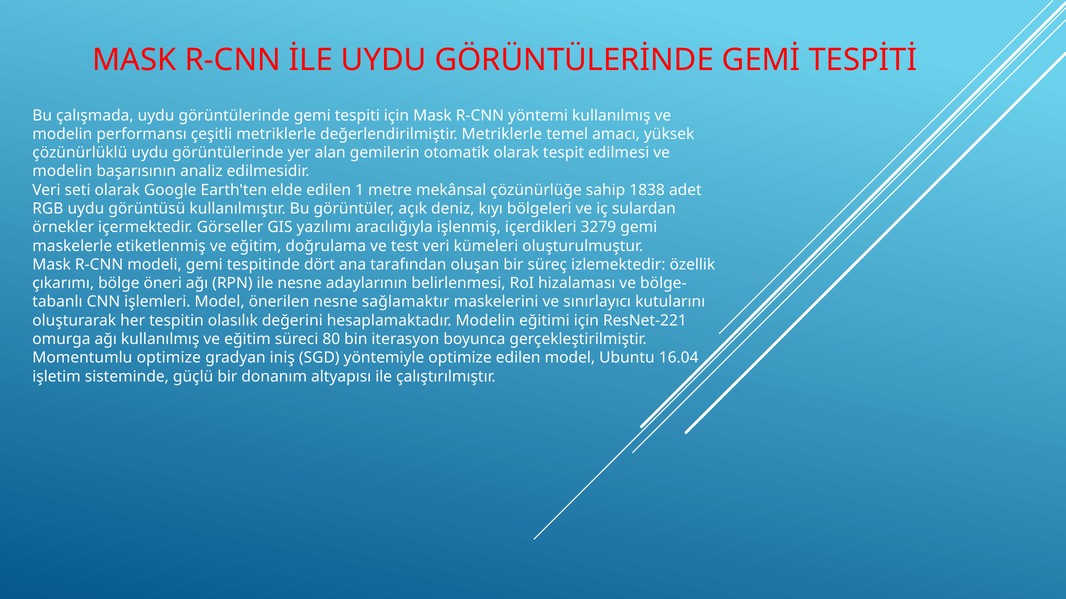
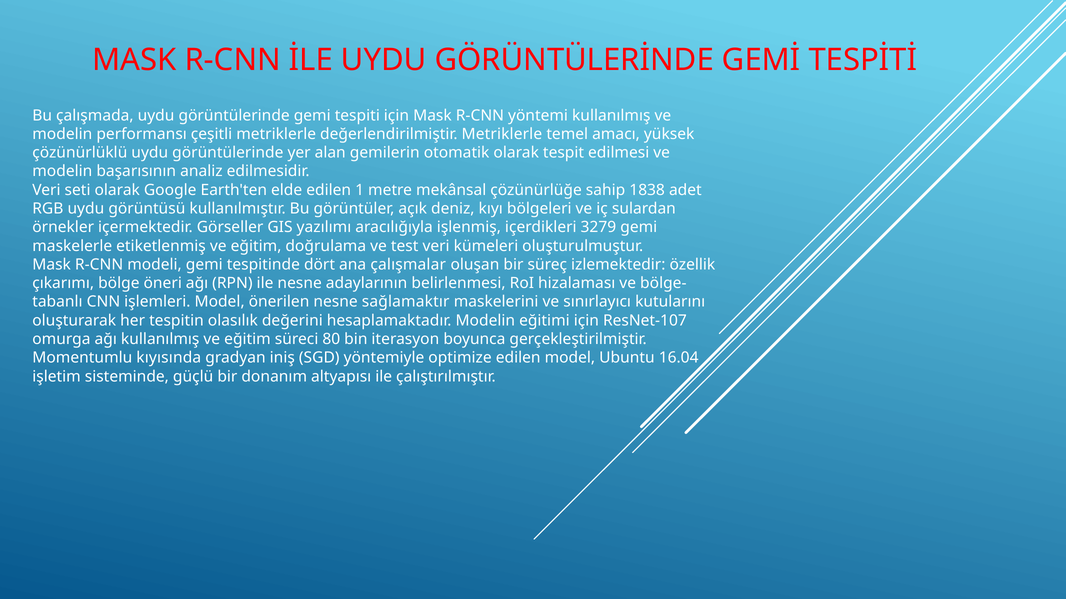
tarafından: tarafından -> çalışmalar (408, 265)
ResNet-221: ResNet-221 -> ResNet-107 (645, 321)
Momentumlu optimize: optimize -> kıyısında (169, 358)
